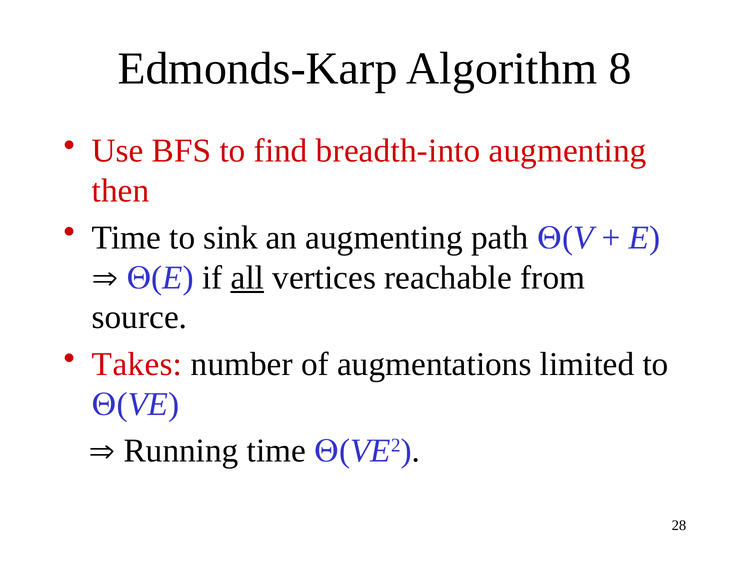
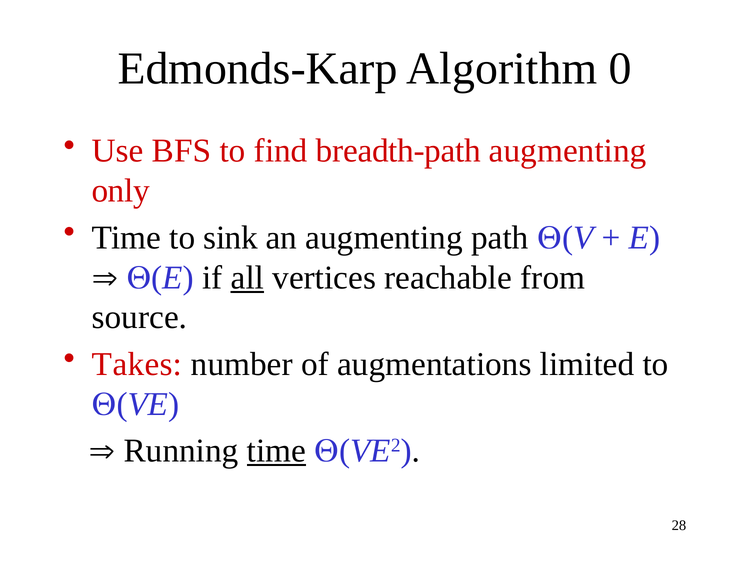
8: 8 -> 0 (620, 69)
breadth-into: breadth-into -> breadth-path (398, 151)
then: then -> only (121, 191)
time underline: none -> present (276, 451)
